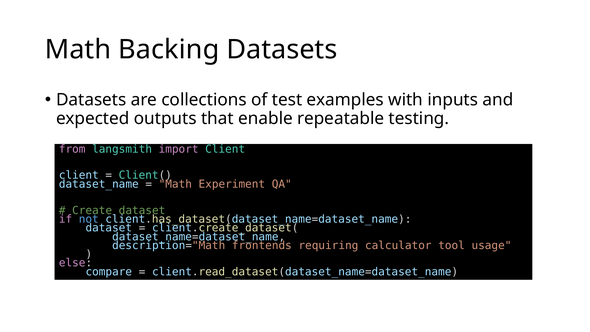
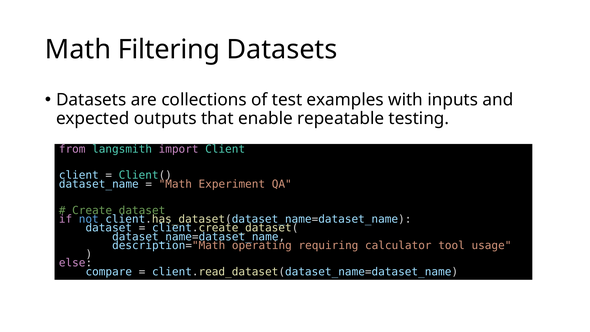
Backing: Backing -> Filtering (169, 50)
frontends: frontends -> operating (262, 245)
